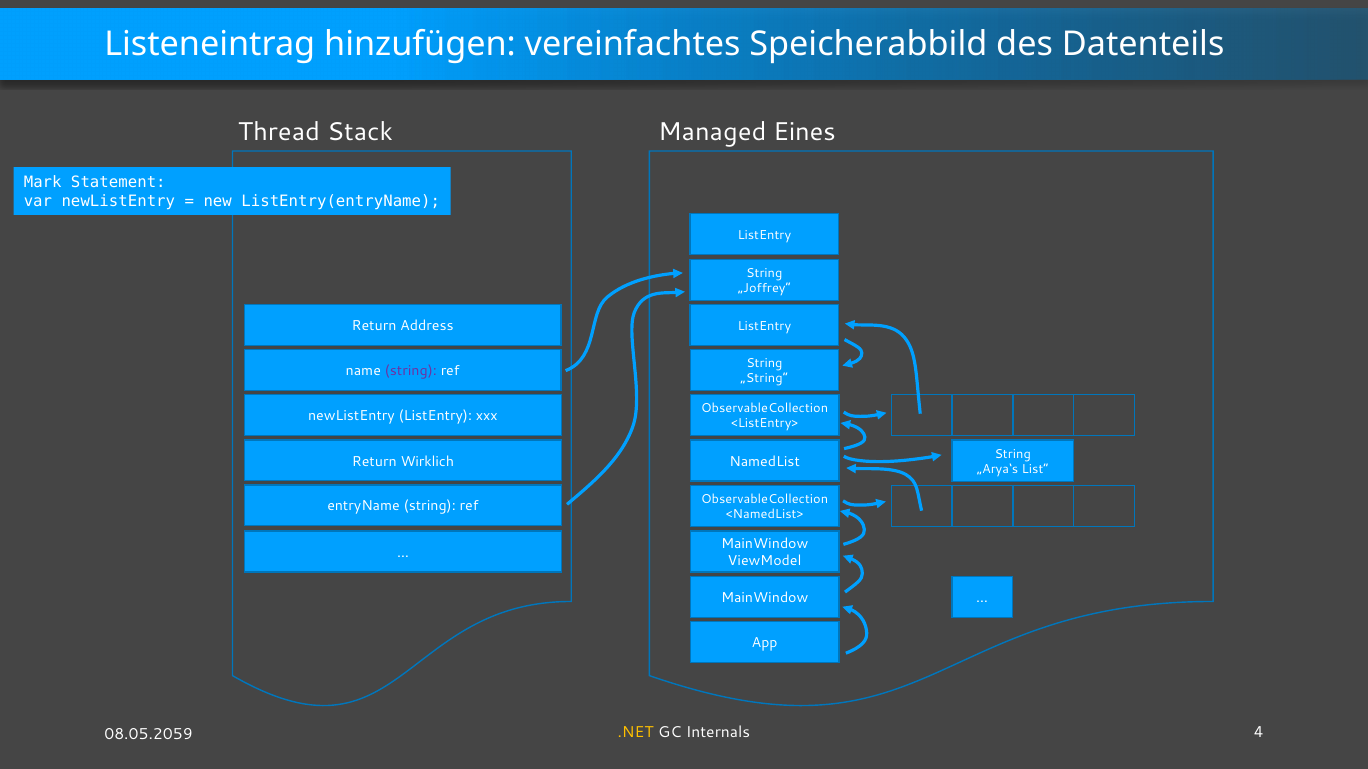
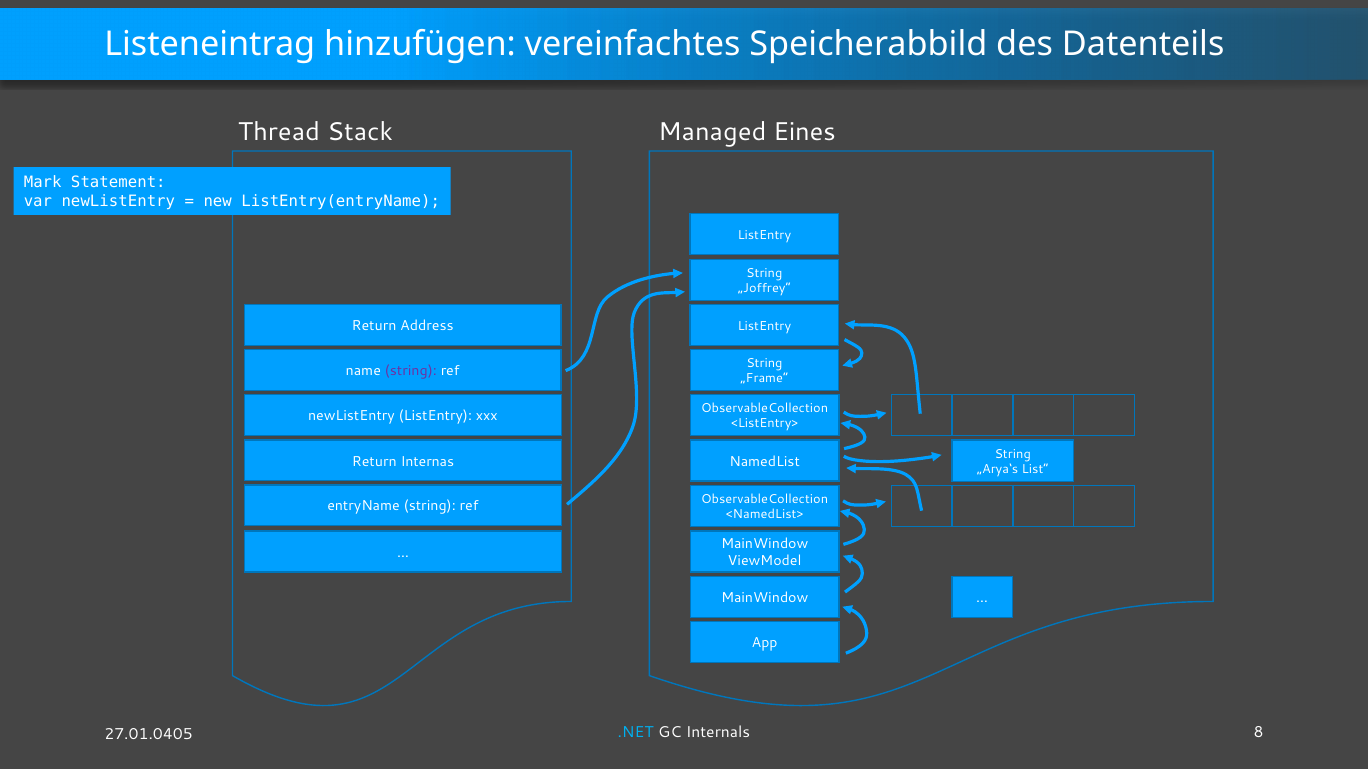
„String“: „String“ -> „Frame“ (764, 379)
Wirklich: Wirklich -> Internas (427, 462)
.NET colour: yellow -> light blue (636, 733)
4: 4 -> 8 (1259, 733)
08.05.2059: 08.05.2059 -> 27.01.0405 (149, 735)
